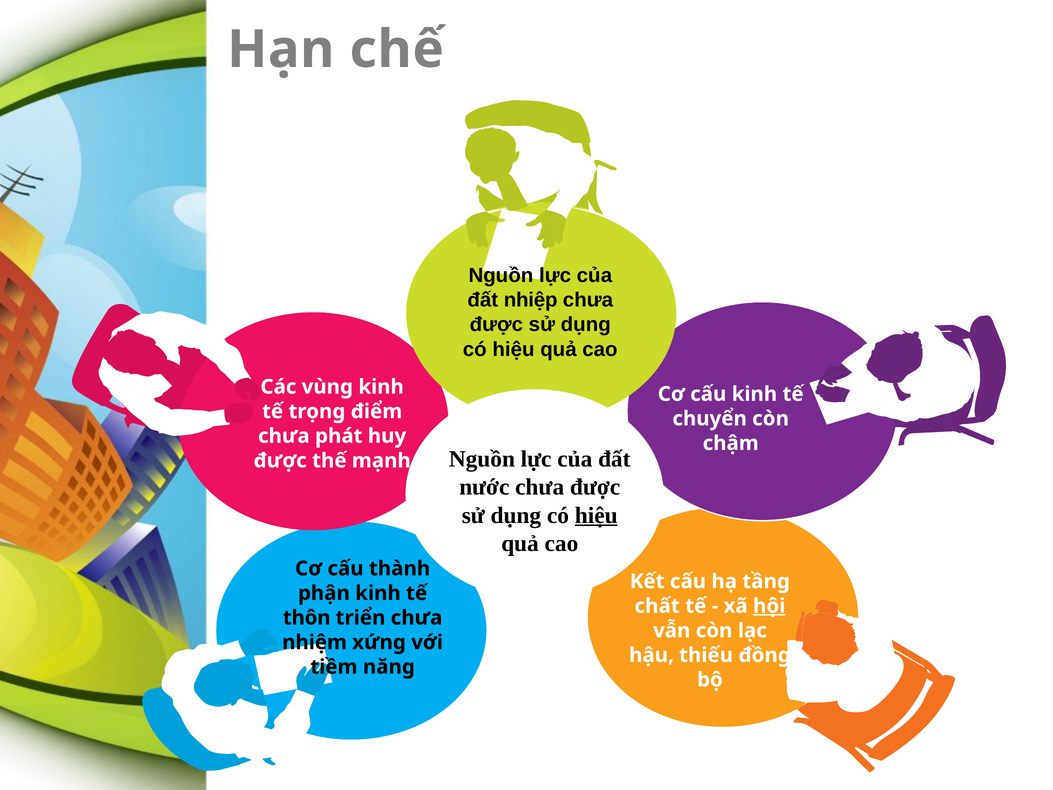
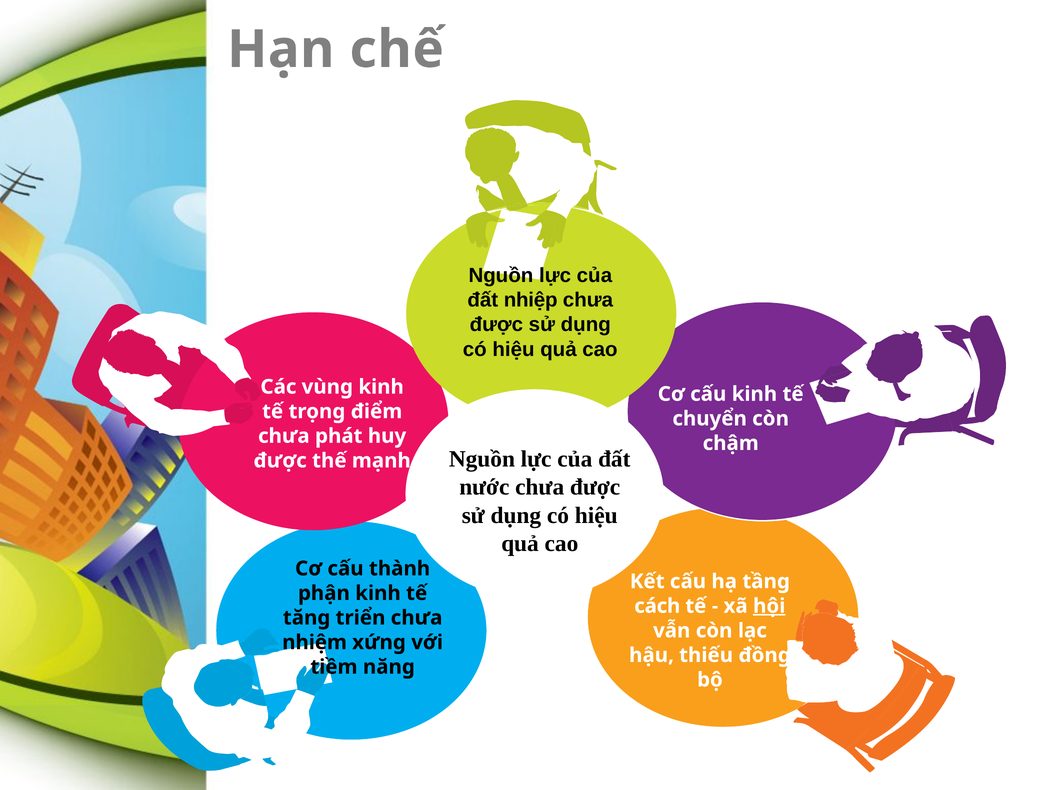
hiệu underline: present -> none (596, 515)
chất: chất -> cách (657, 606)
thôn: thôn -> tăng (307, 618)
